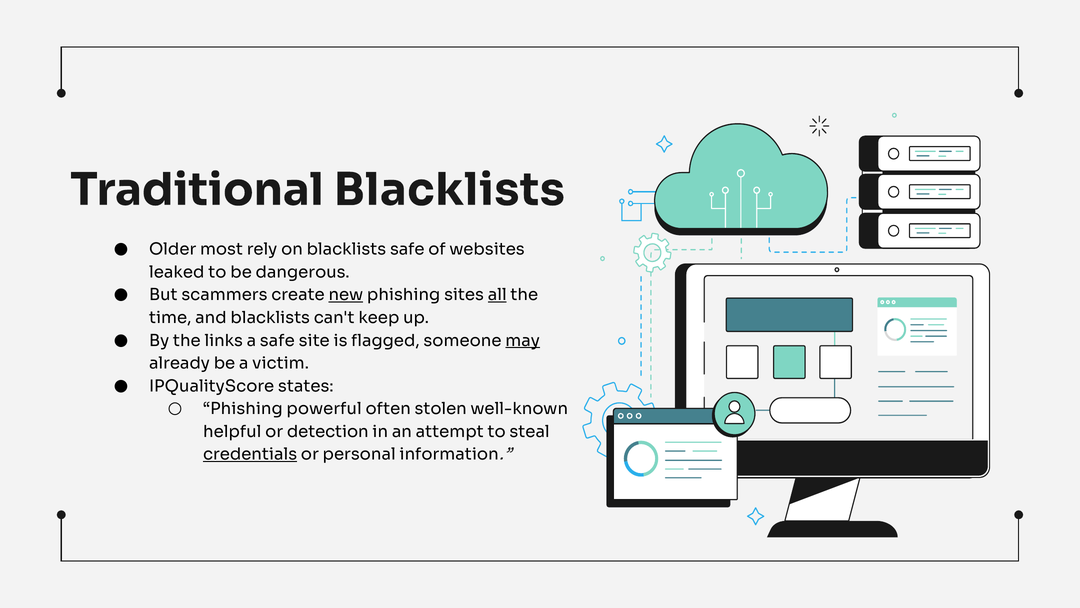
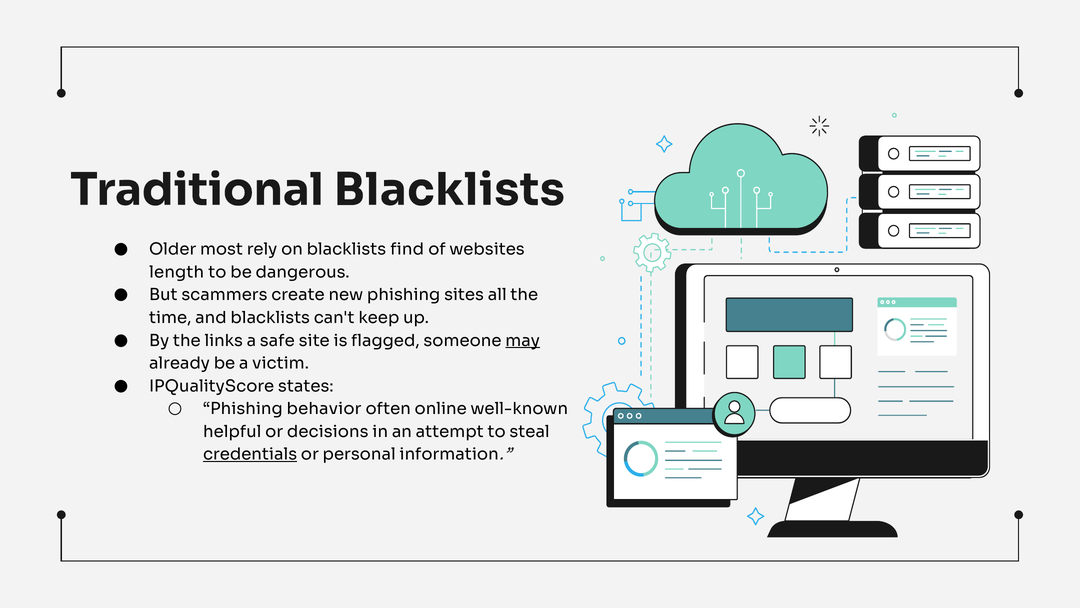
blacklists safe: safe -> find (407, 249)
leaked: leaked -> length (177, 272)
new underline: present -> none (346, 295)
all underline: present -> none (497, 295)
powerful: powerful -> behavior (324, 409)
stolen: stolen -> online (441, 409)
detection: detection -> decisions (328, 431)
